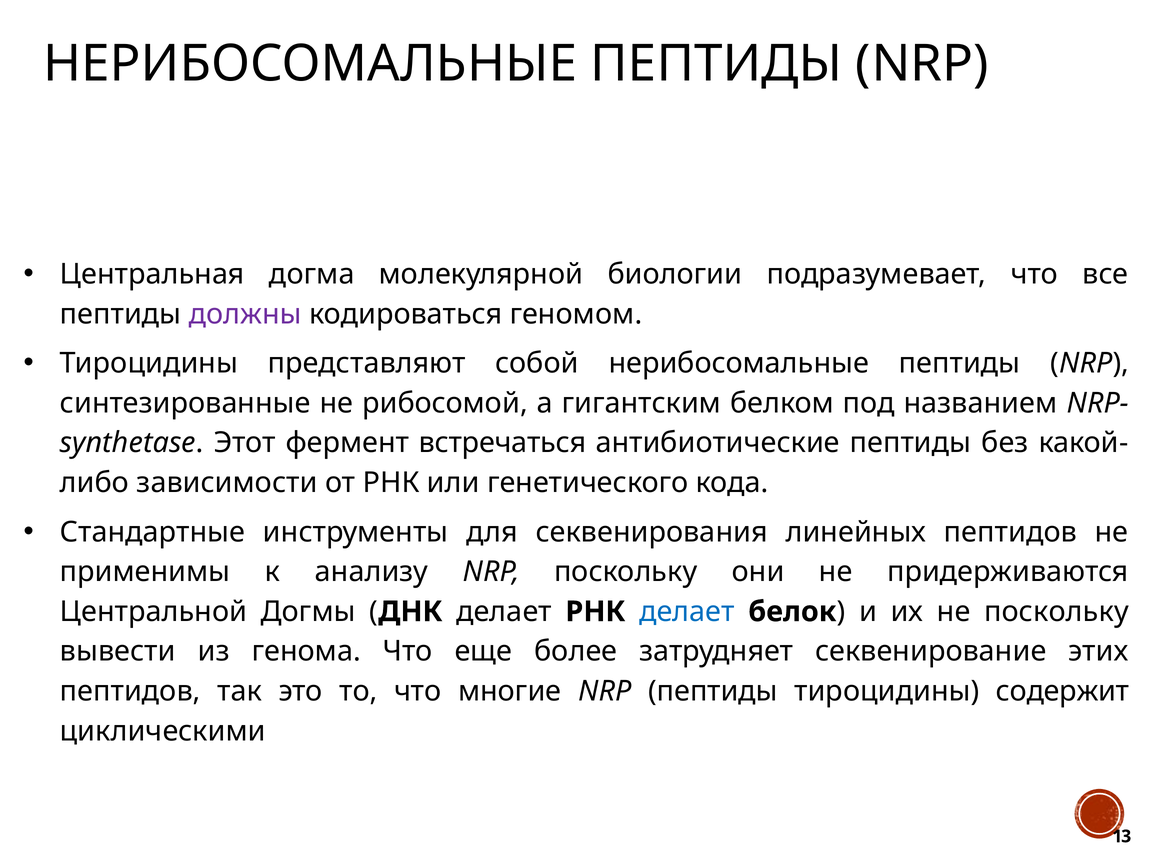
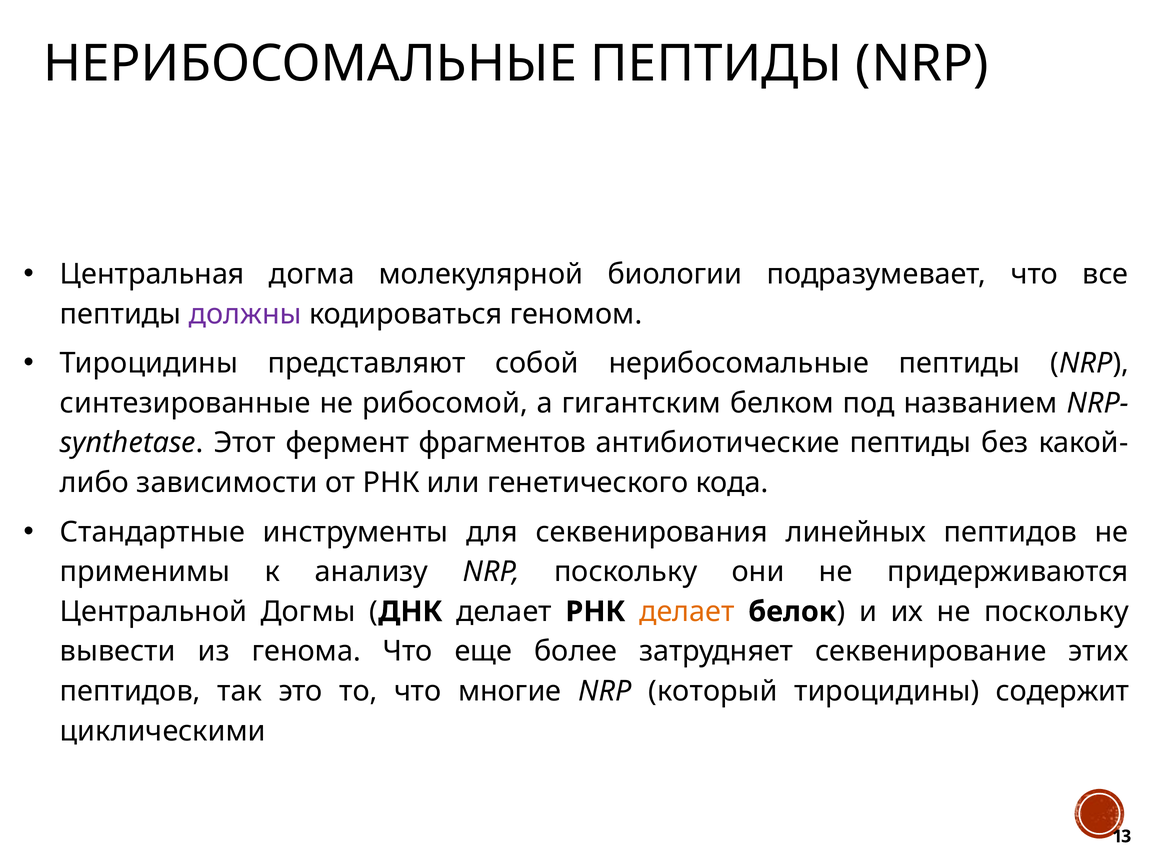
встречаться: встречаться -> фрагментов (503, 443)
делает colour: blue -> orange (687, 612)
NRP пептиды: пептиды -> который (713, 691)
